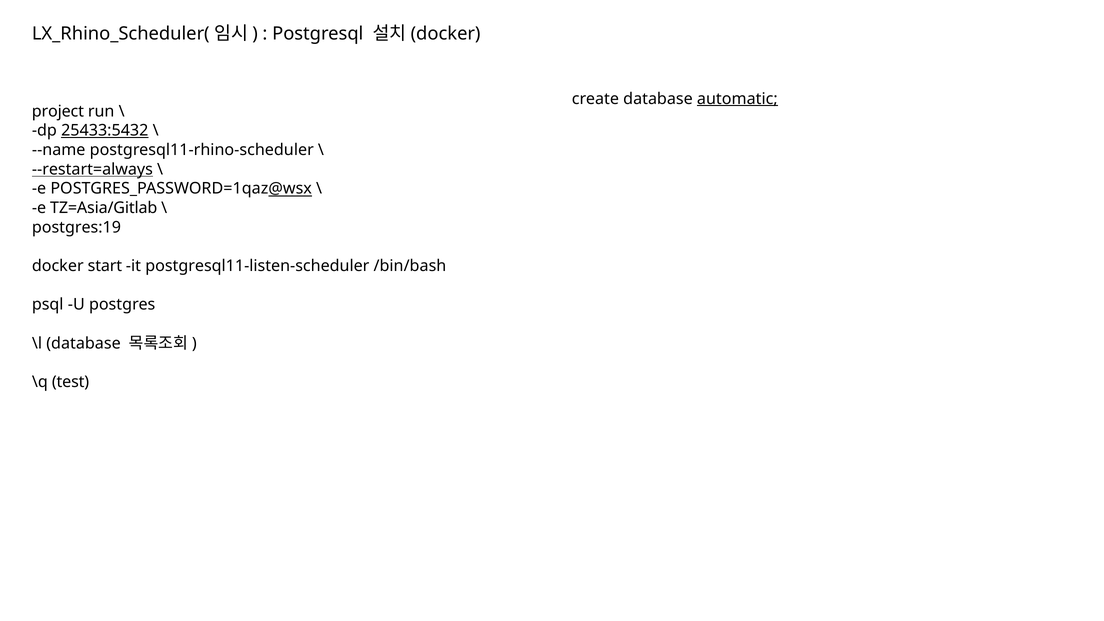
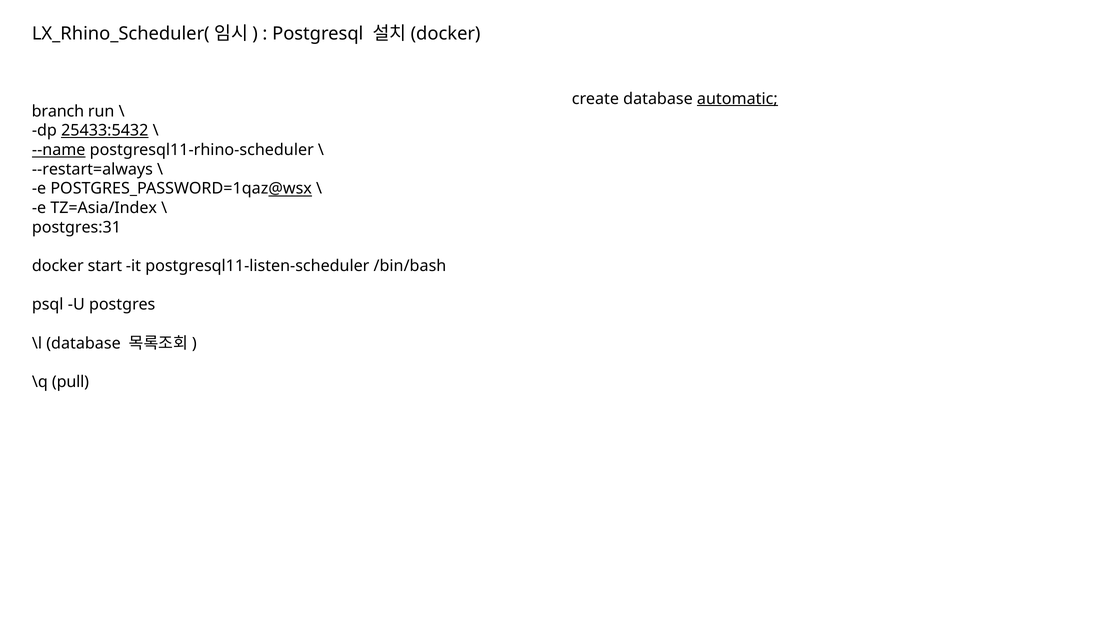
project: project -> branch (58, 111)
--name underline: none -> present (59, 150)
--restart=always underline: present -> none (92, 169)
TZ=Asia/Gitlab: TZ=Asia/Gitlab -> TZ=Asia/Index (104, 208)
postgres:19: postgres:19 -> postgres:31 (76, 227)
test: test -> pull (71, 382)
